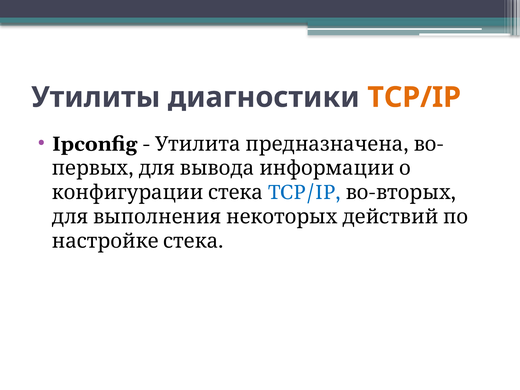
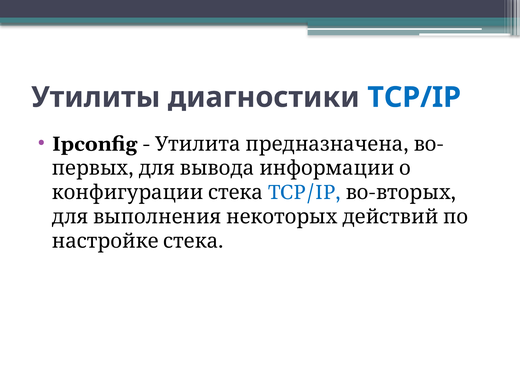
TCP/IP colour: orange -> blue (414, 97)
